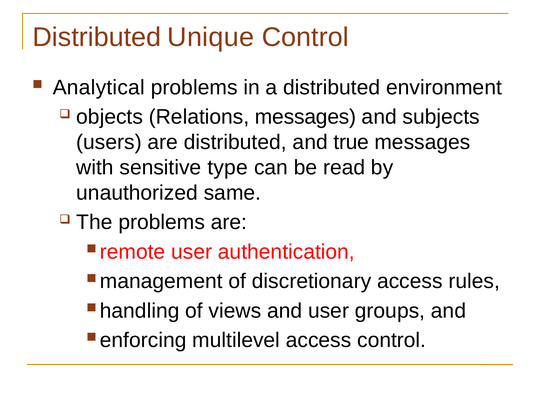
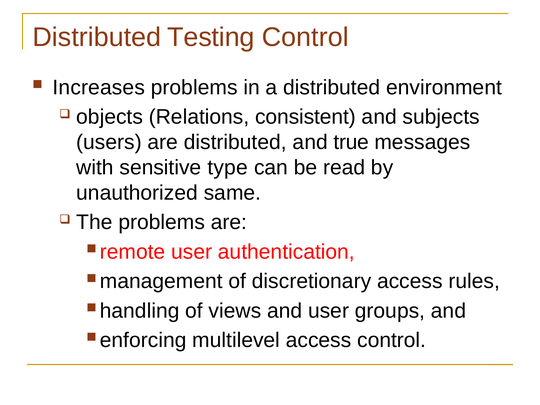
Unique: Unique -> Testing (211, 37)
Analytical: Analytical -> Increases (99, 87)
Relations messages: messages -> consistent (306, 117)
